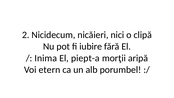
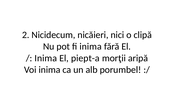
fi iubire: iubire -> inima (91, 46)
Voi etern: etern -> inima (49, 70)
